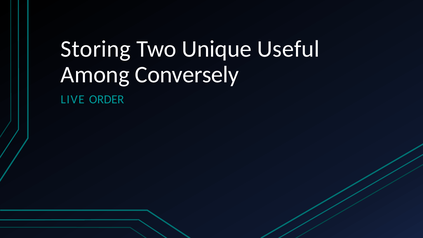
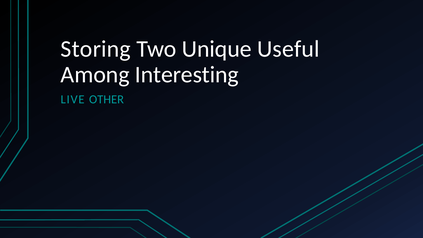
Conversely: Conversely -> Interesting (187, 75)
ORDER: ORDER -> OTHER (107, 99)
